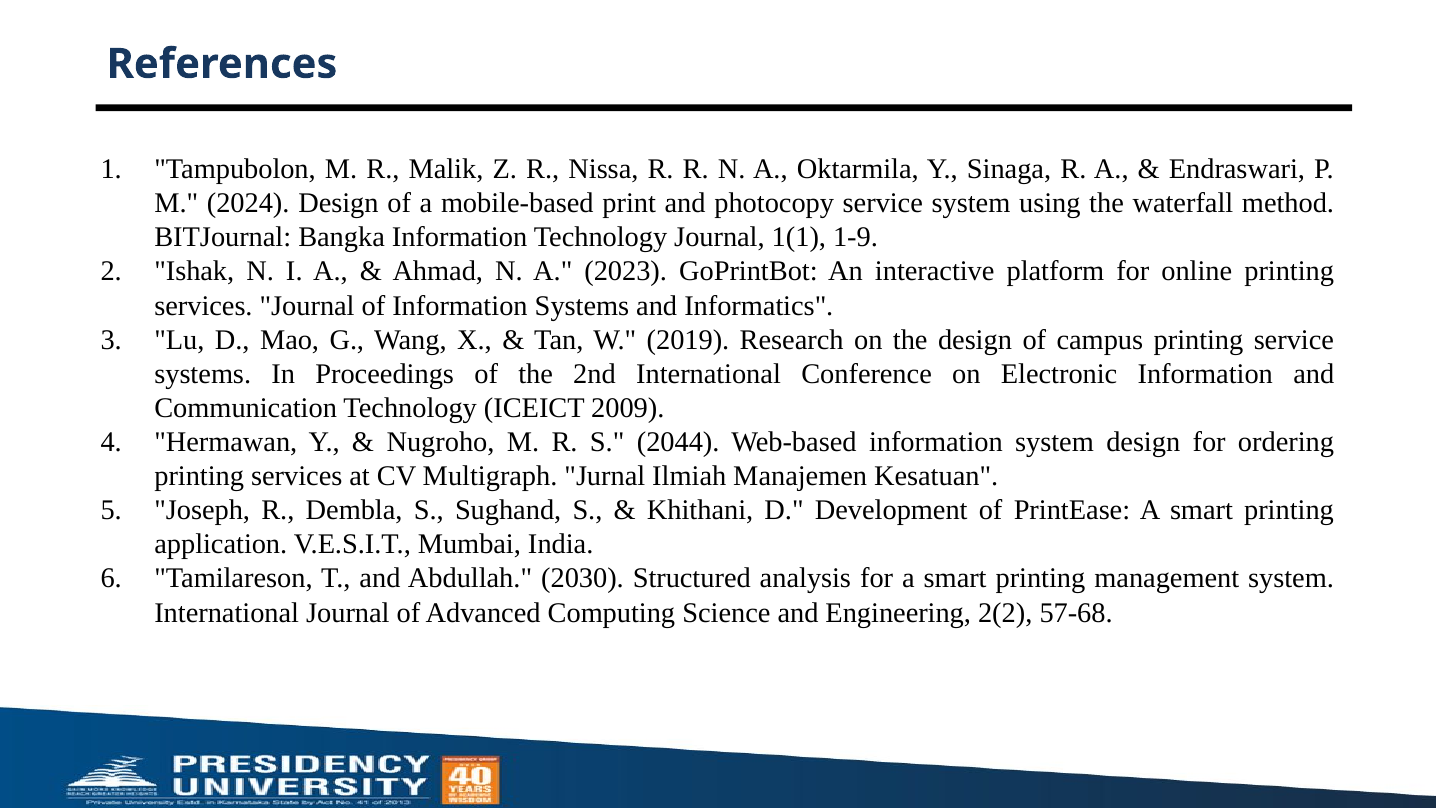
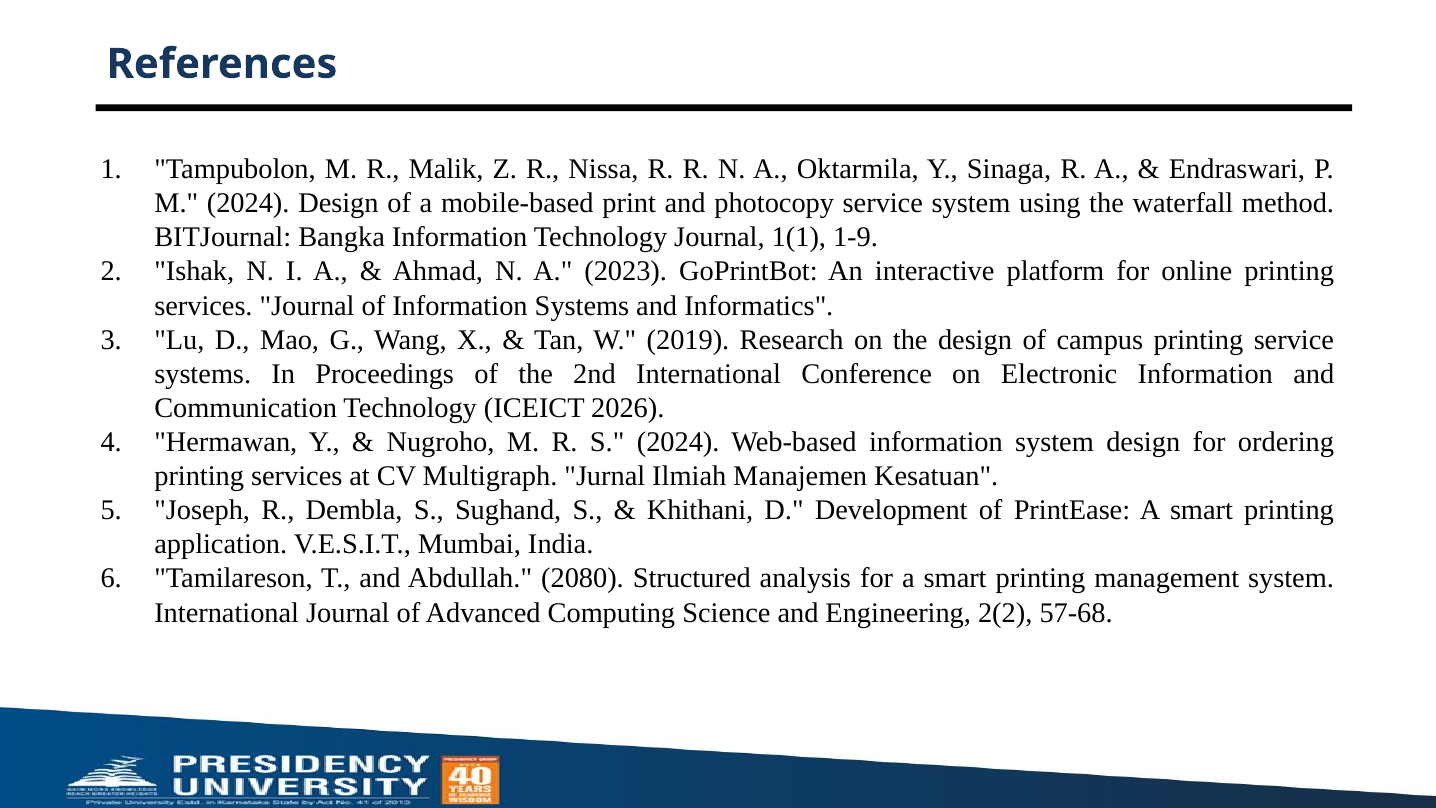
2009: 2009 -> 2026 (628, 408)
S 2044: 2044 -> 2024 (678, 442)
2030: 2030 -> 2080 (582, 578)
